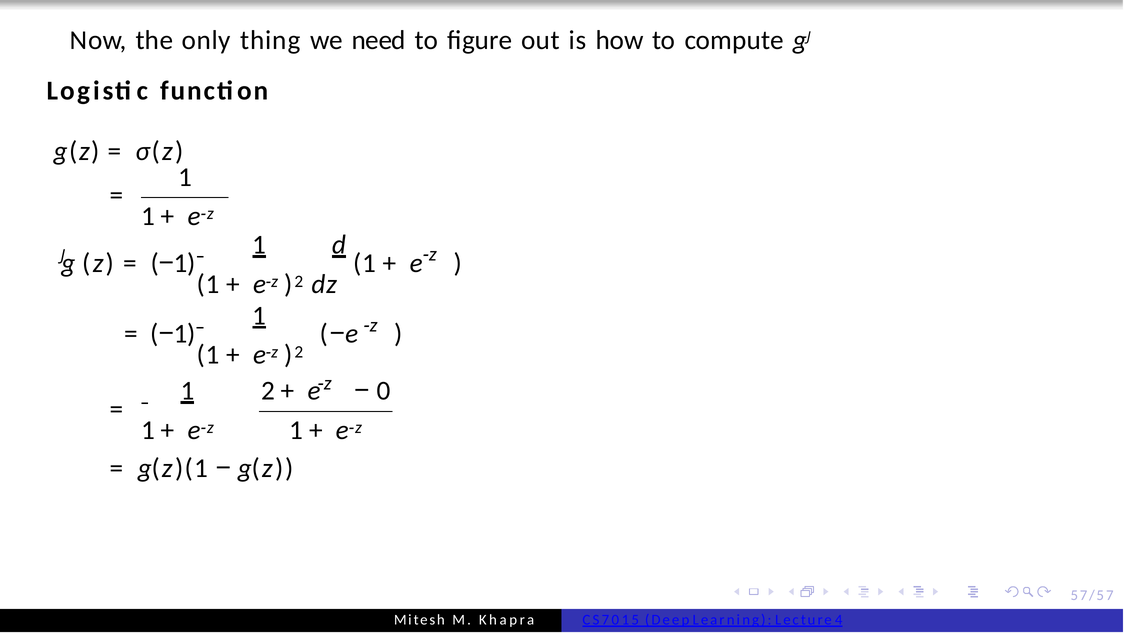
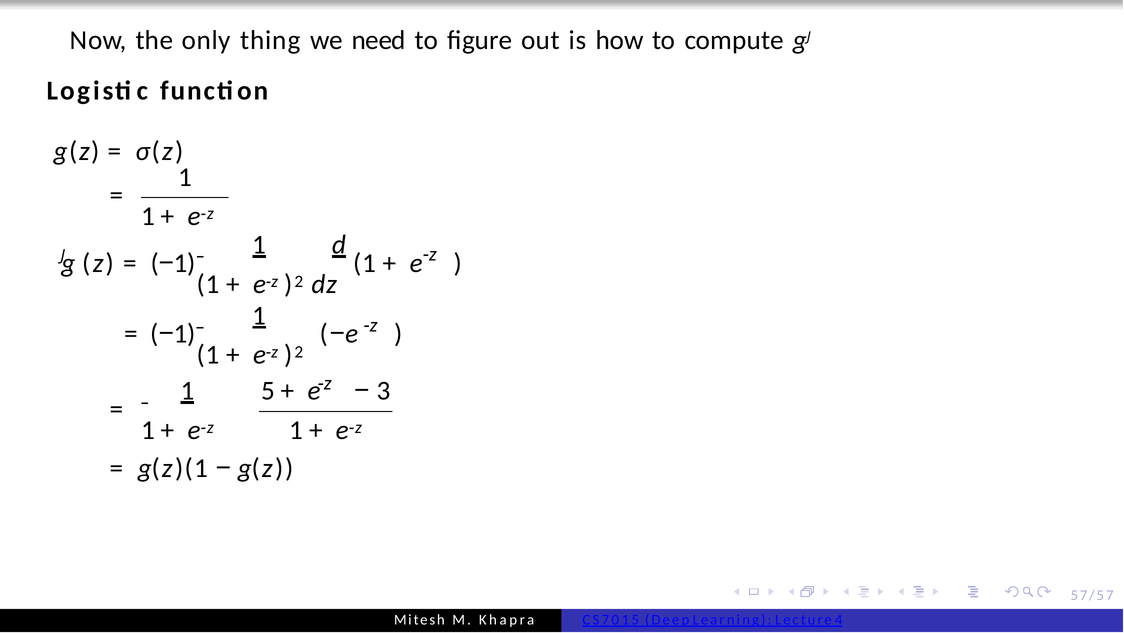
2: 2 -> 5 (268, 391)
0: 0 -> 3 (384, 391)
